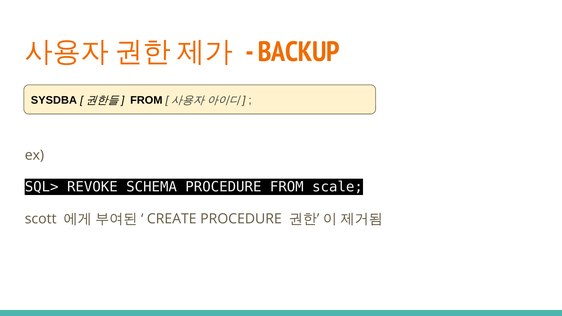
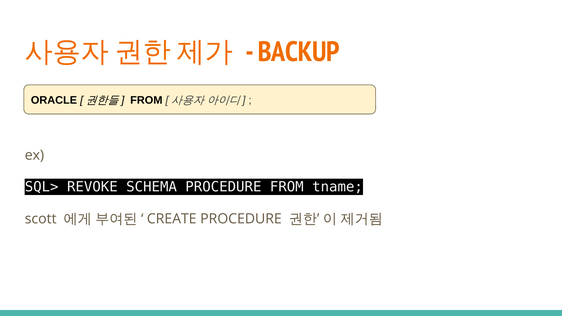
SYSDBA: SYSDBA -> ORACLE (54, 100)
scale: scale -> tname (338, 187)
